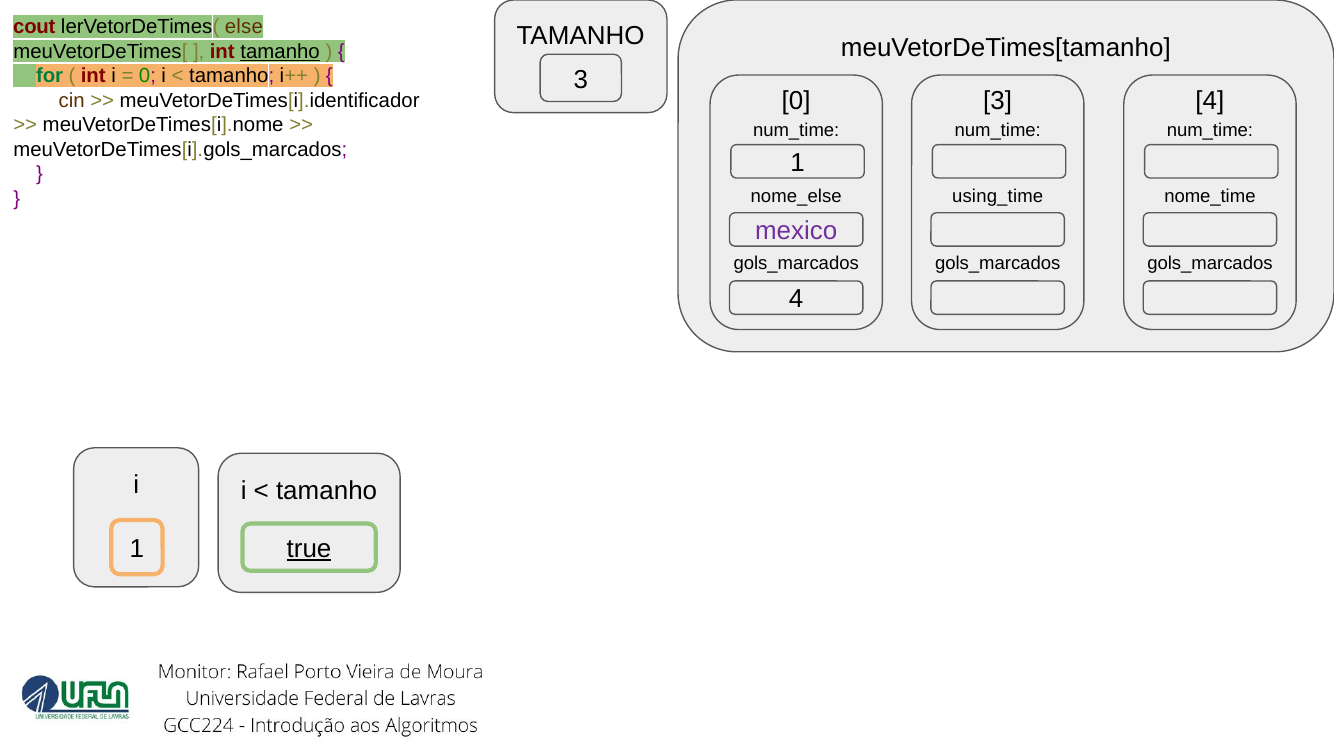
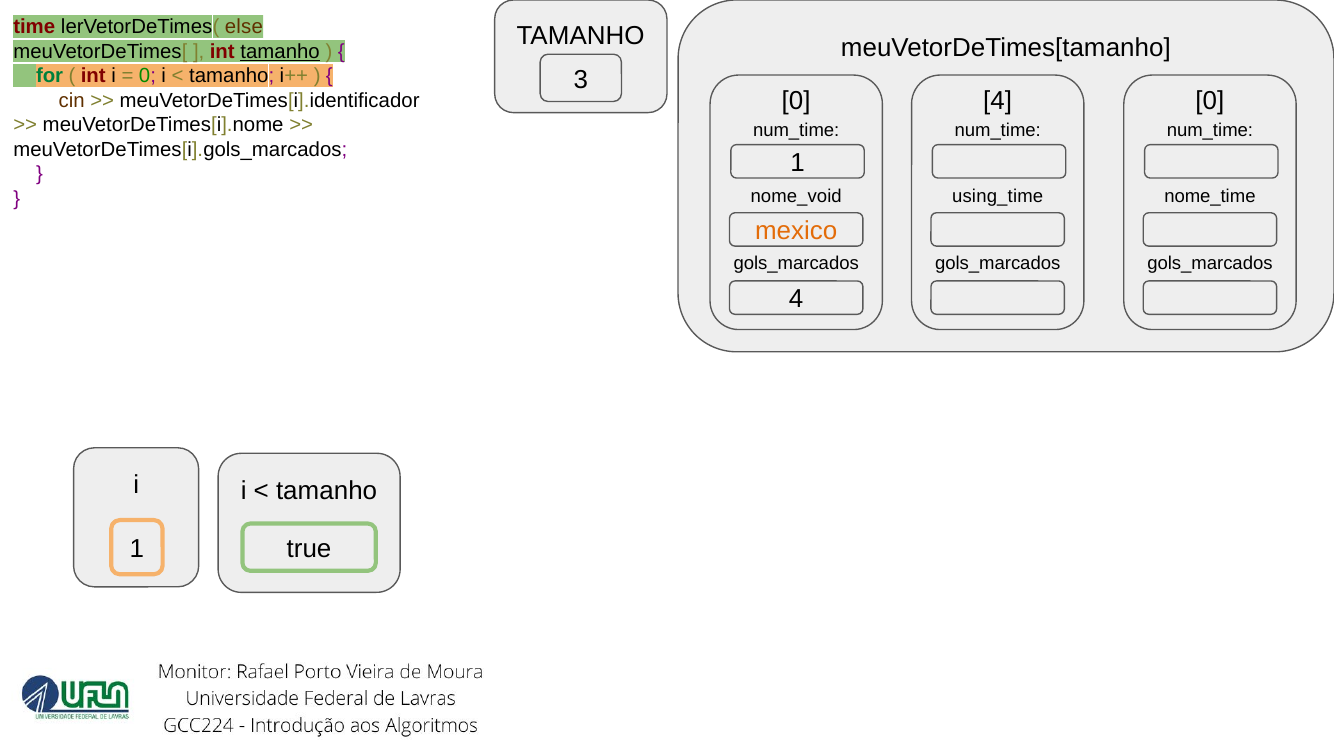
cout: cout -> time (34, 27)
3: 3 -> 4 (998, 101)
4: 4 -> 0 (1210, 101)
nome_else: nome_else -> nome_void (796, 196)
mexico colour: purple -> orange (796, 231)
true underline: present -> none (309, 549)
